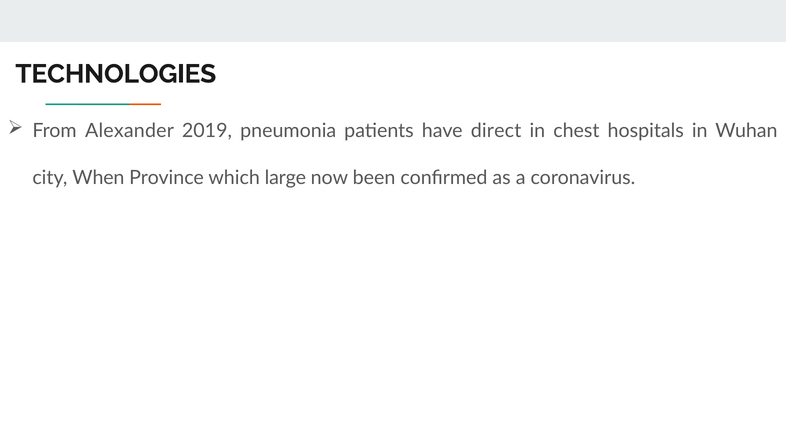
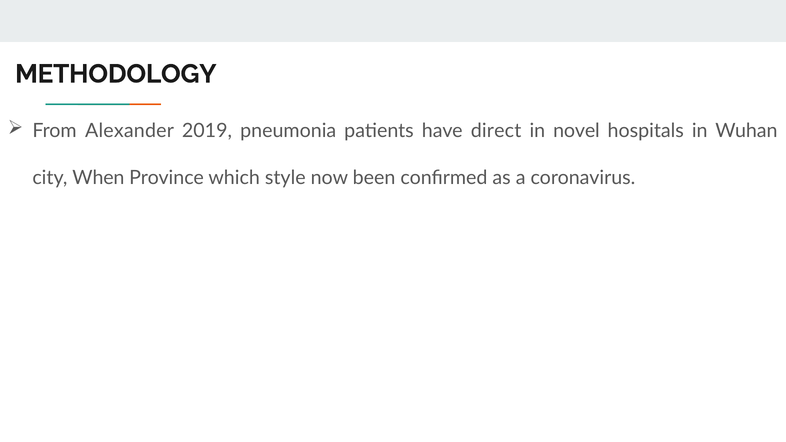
TECHNOLOGIES: TECHNOLOGIES -> METHODOLOGY (116, 74)
chest: chest -> novel (576, 131)
large: large -> style (285, 178)
